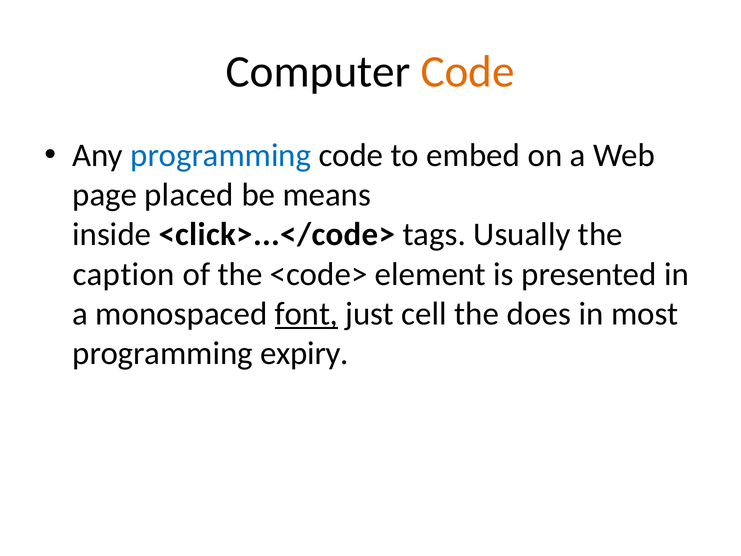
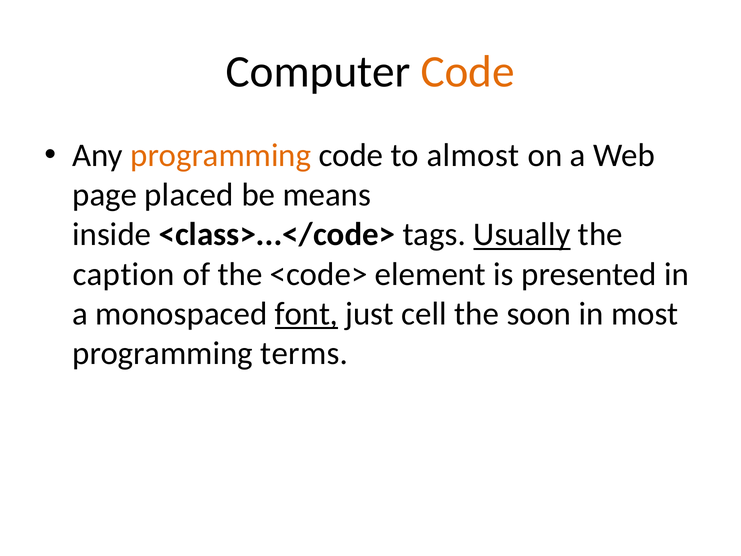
programming colour: blue -> orange (221, 155)
embed: embed -> almost (473, 155)
<click>...</code>: <click>...</code> -> <class>...</code> (277, 235)
Usually underline: none -> present (522, 235)
does: does -> soon (539, 314)
expiry: expiry -> terms (304, 353)
